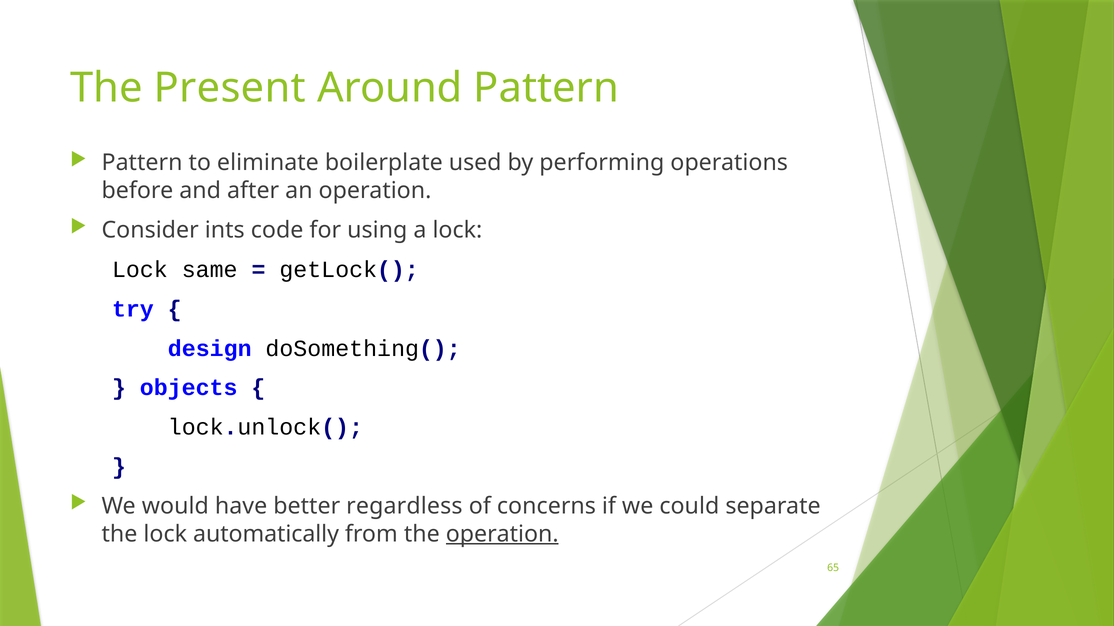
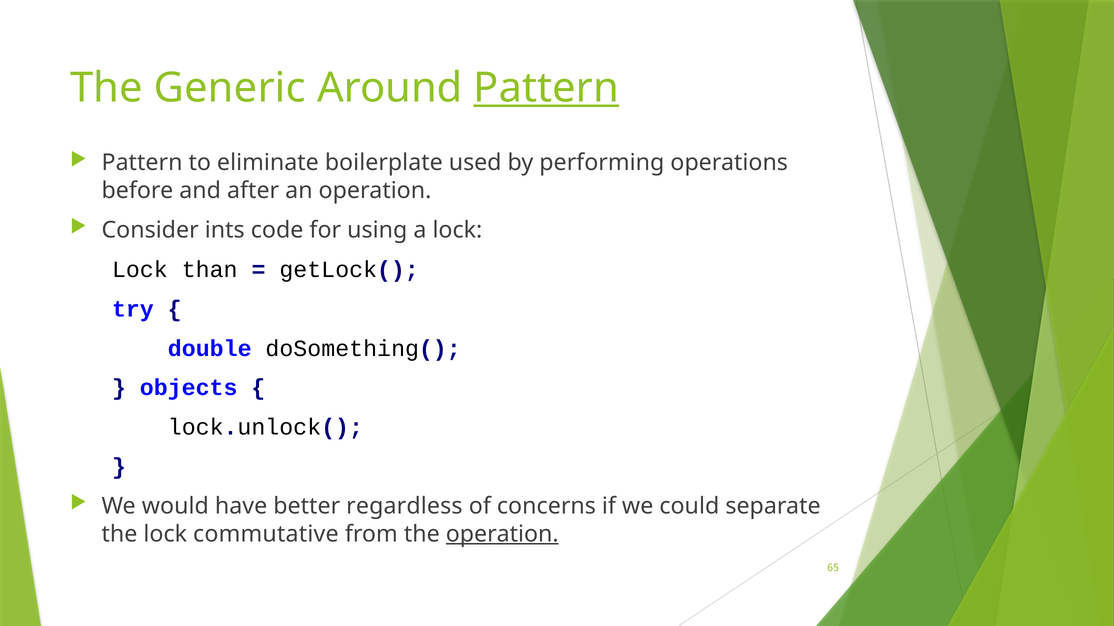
Present: Present -> Generic (230, 88)
Pattern underline: none -> present (546, 88)
same: same -> than (210, 270)
design: design -> double (210, 349)
automatically: automatically -> commutative (266, 534)
